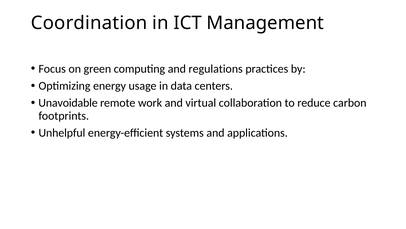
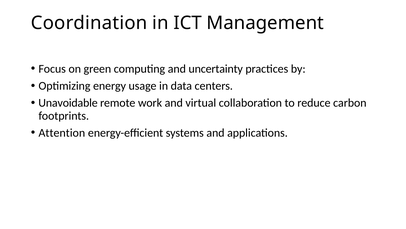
regulations: regulations -> uncertainty (216, 69)
Unhelpful: Unhelpful -> Attention (62, 133)
